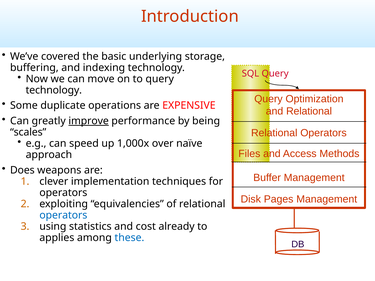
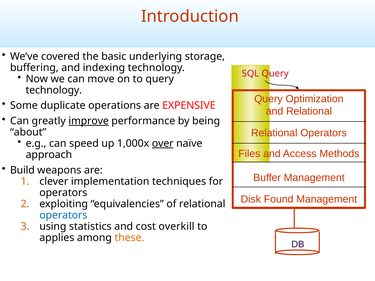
scales: scales -> about (28, 132)
over underline: none -> present (163, 144)
Does: Does -> Build (22, 170)
Pages: Pages -> Found (279, 199)
already: already -> overkill (176, 227)
these colour: blue -> orange (129, 238)
